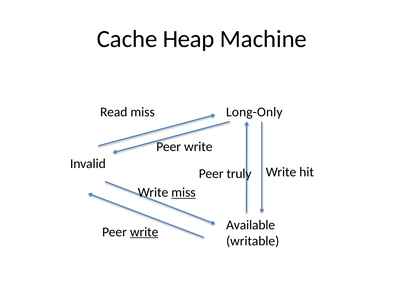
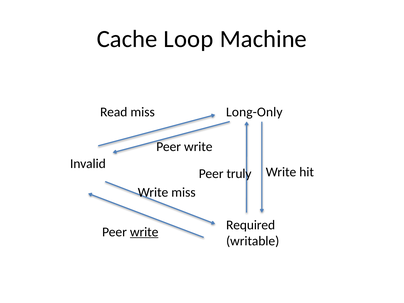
Heap: Heap -> Loop (188, 39)
miss underline: present -> none (183, 193)
Available: Available -> Required (251, 225)
